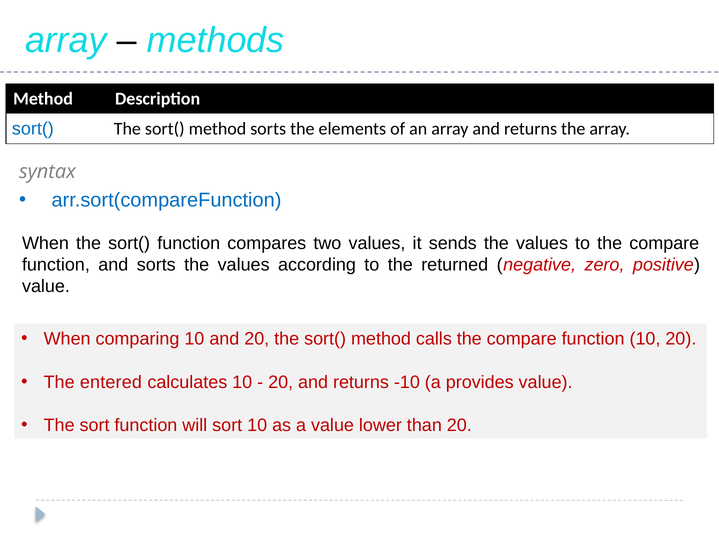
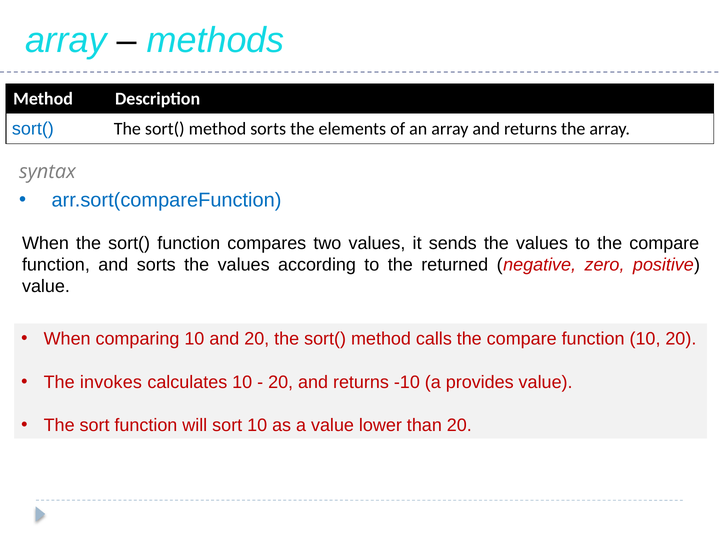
entered: entered -> invokes (111, 382)
